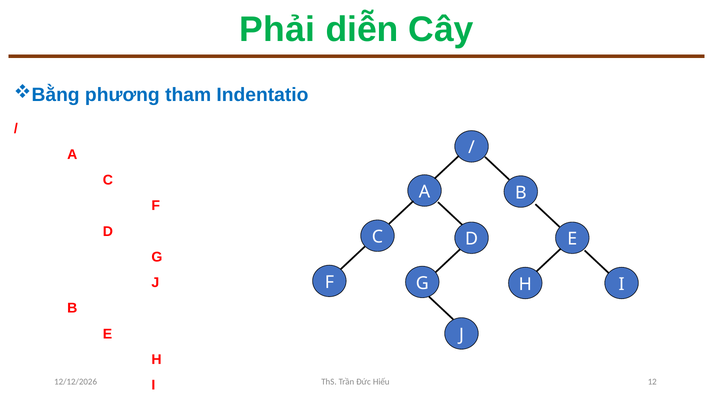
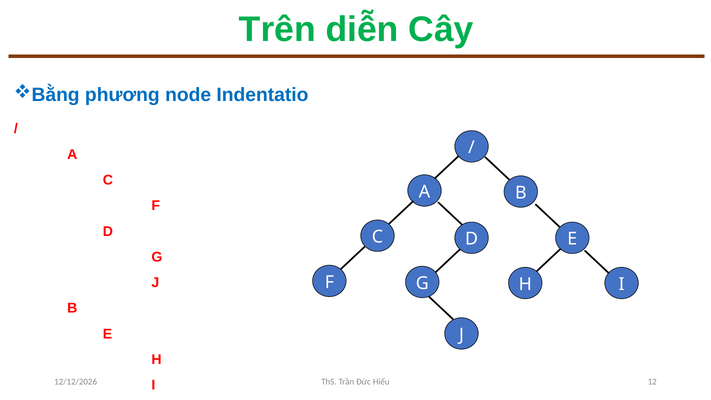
Phải: Phải -> Trên (277, 30)
tham: tham -> node (188, 95)
